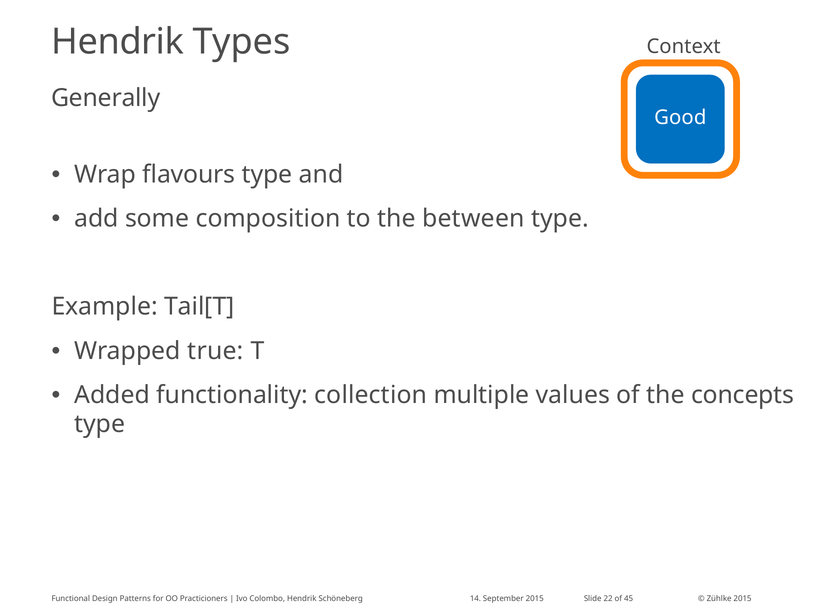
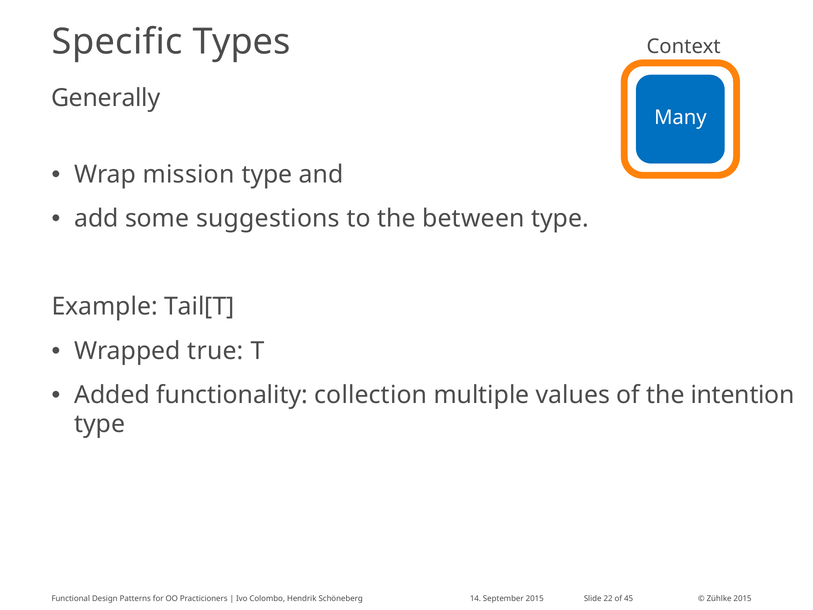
Hendrik: Hendrik -> Specific (117, 42)
Good: Good -> Many (680, 117)
flavours: flavours -> mission (189, 174)
composition: composition -> suggestions (268, 218)
concepts: concepts -> intention (743, 395)
